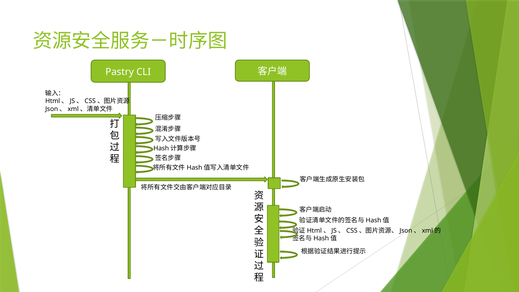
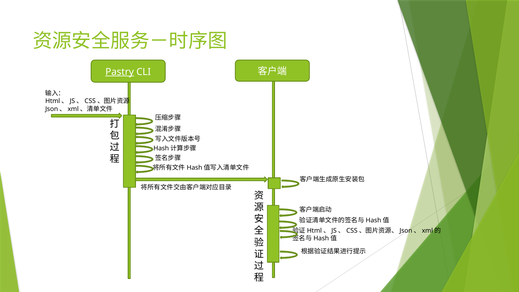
Pastry underline: none -> present (120, 72)
